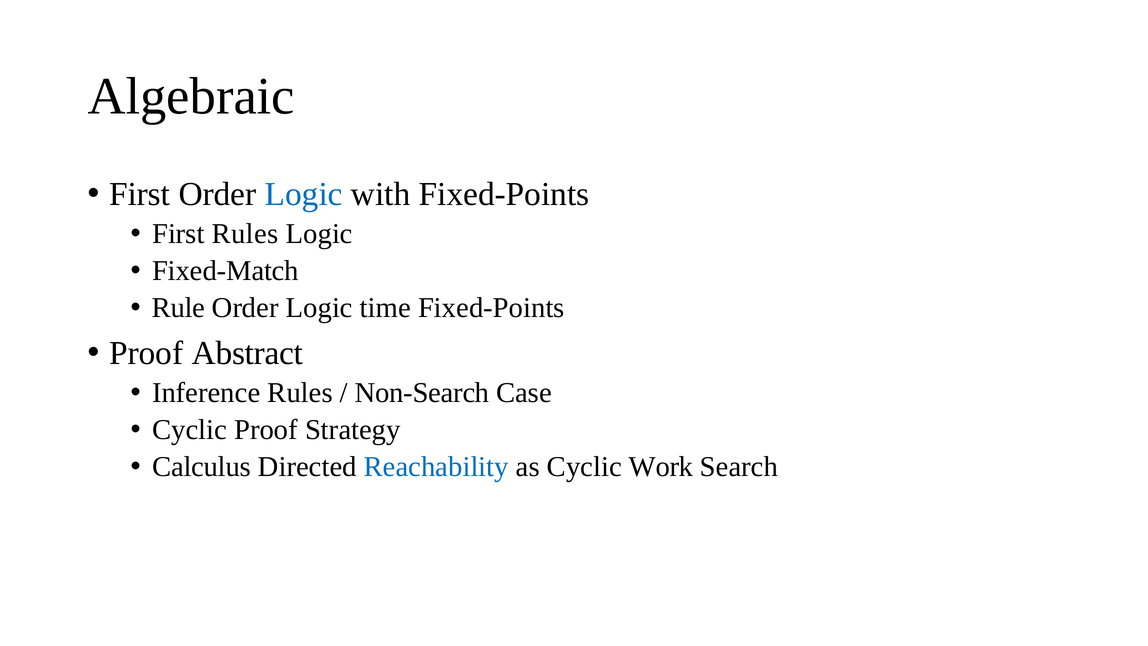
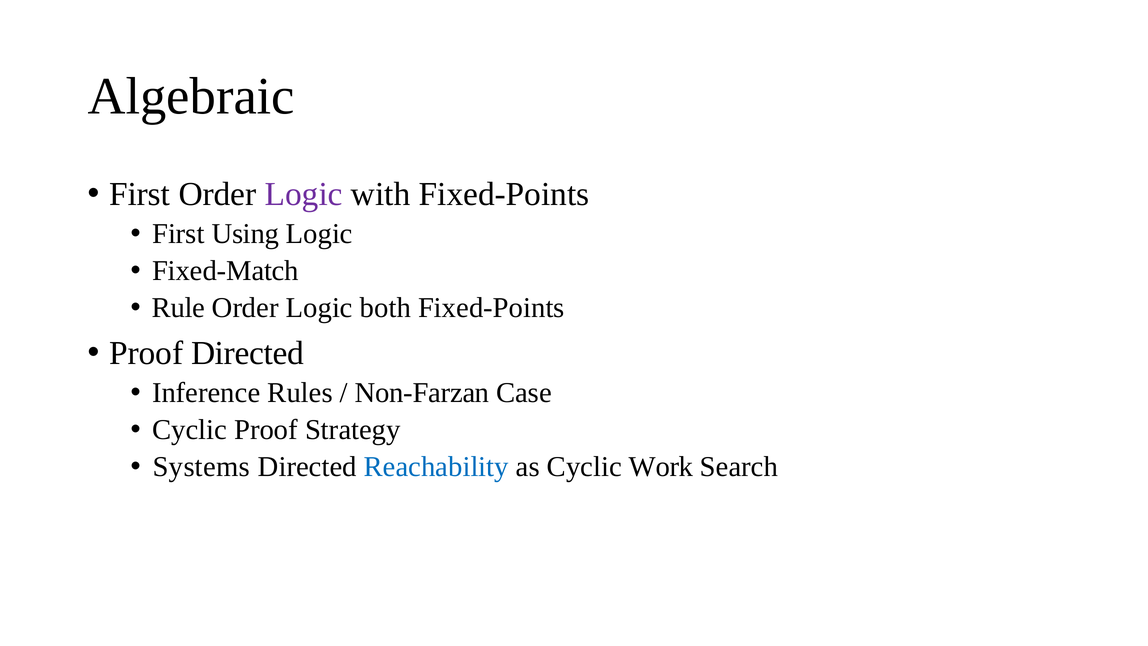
Logic colour: blue -> purple (304, 194)
First Rules: Rules -> Using (245, 234)
time: time -> both (385, 308)
Proof Abstract: Abstract -> Directed (247, 353)
Non-Search: Non-Search -> Non-Farzan (422, 393)
Calculus: Calculus -> Systems (201, 467)
